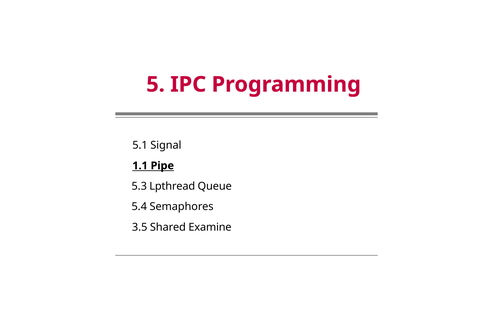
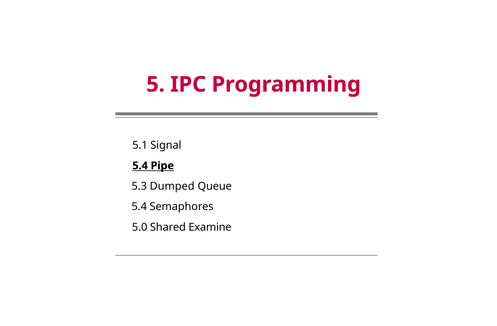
1.1: 1.1 -> 5.4 (140, 166)
Lpthread: Lpthread -> Dumped (172, 186)
3.5: 3.5 -> 5.0 (140, 228)
